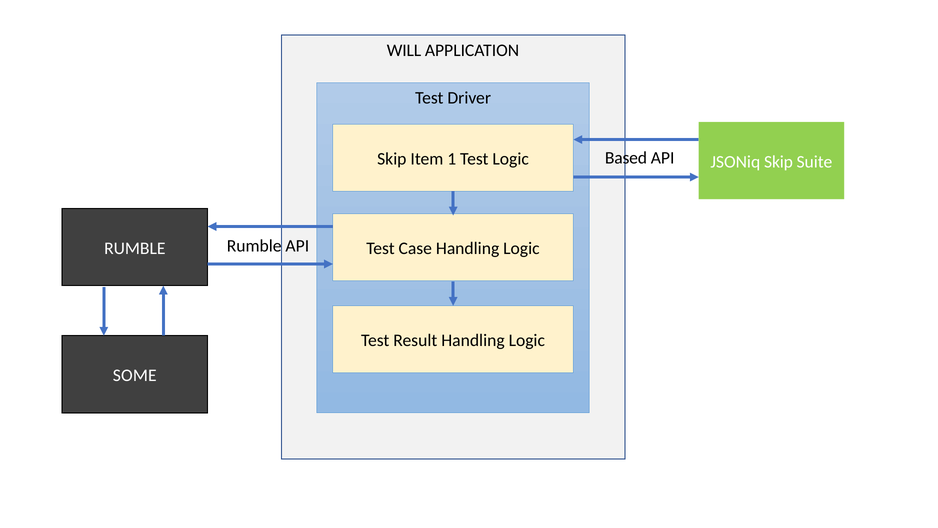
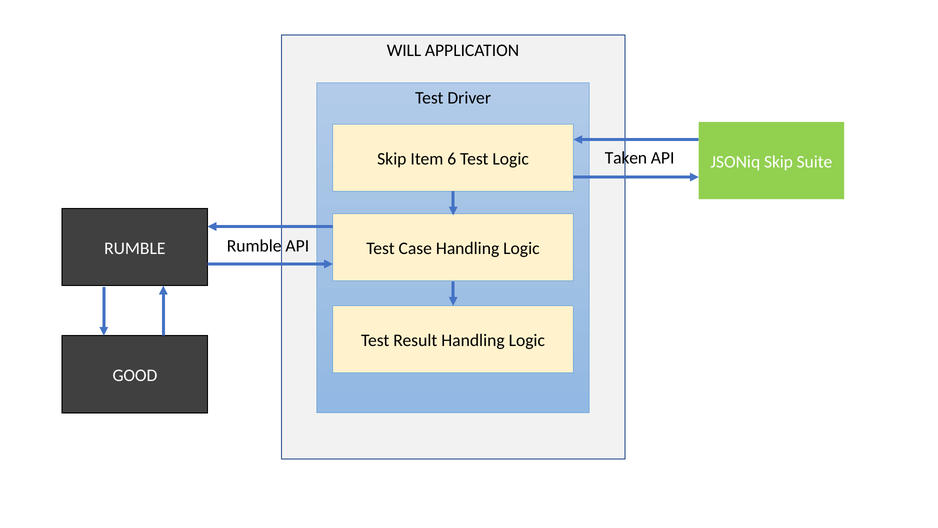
Based: Based -> Taken (626, 158)
1: 1 -> 6 (452, 159)
SOME: SOME -> GOOD (135, 375)
